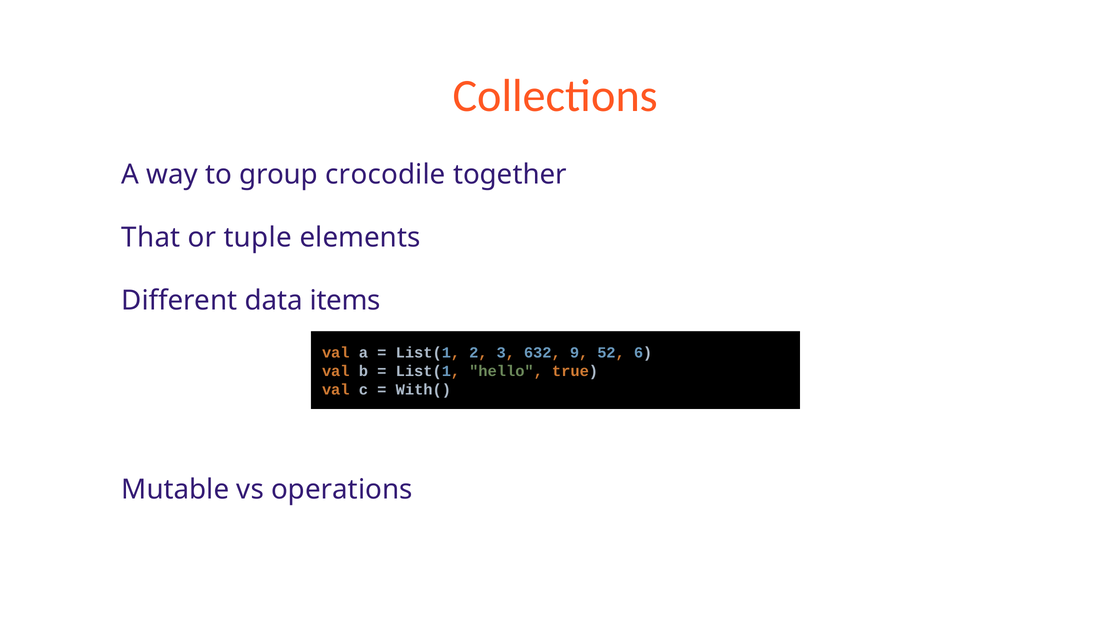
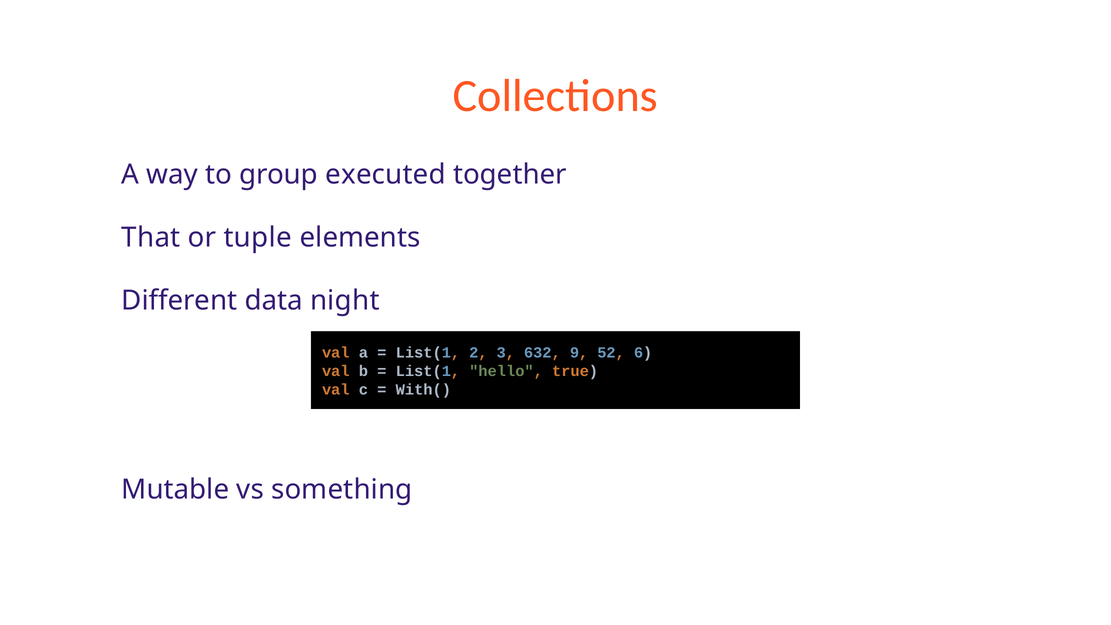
crocodile: crocodile -> executed (386, 175)
items: items -> night (345, 301)
operations: operations -> something (342, 490)
